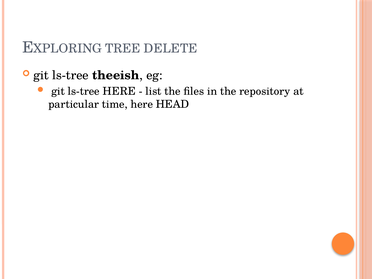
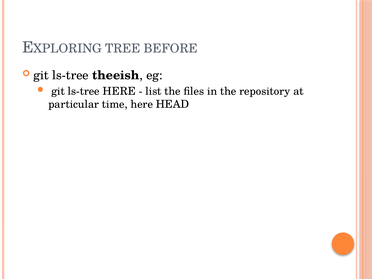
DELETE: DELETE -> BEFORE (171, 49)
